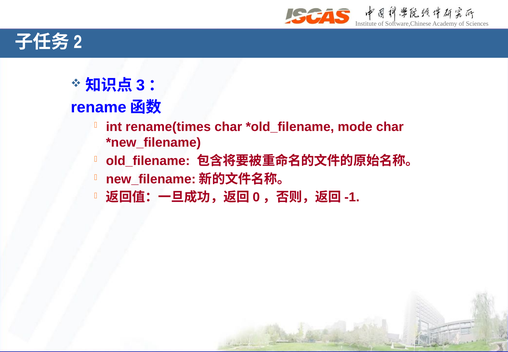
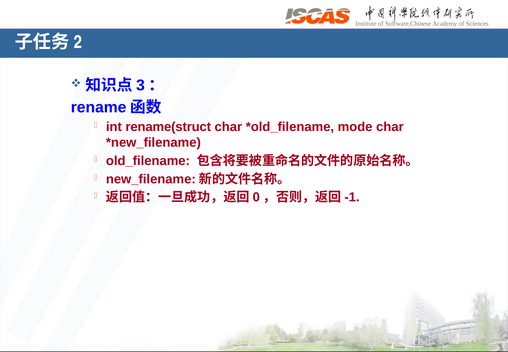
rename(times: rename(times -> rename(struct (168, 127)
